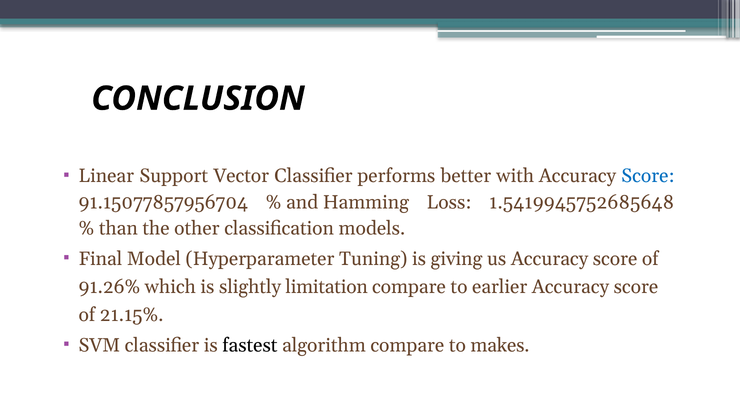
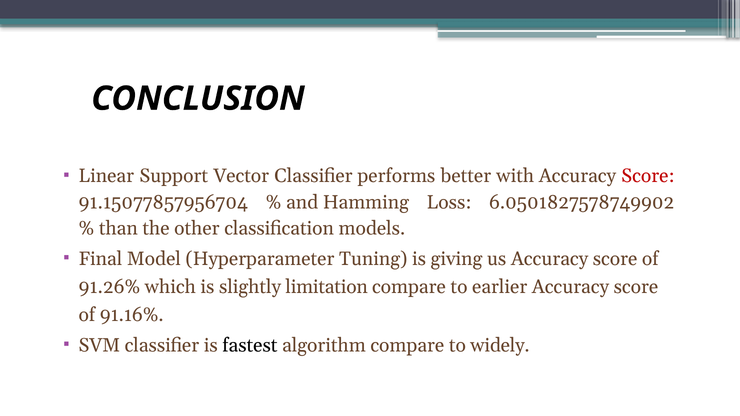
Score colour: blue -> red (648, 176)
1.5419945752685648: 1.5419945752685648 -> 6.0501827578749902 (582, 202)
21.15%: 21.15% -> 91.16% (132, 315)
makes: makes -> widely (500, 345)
